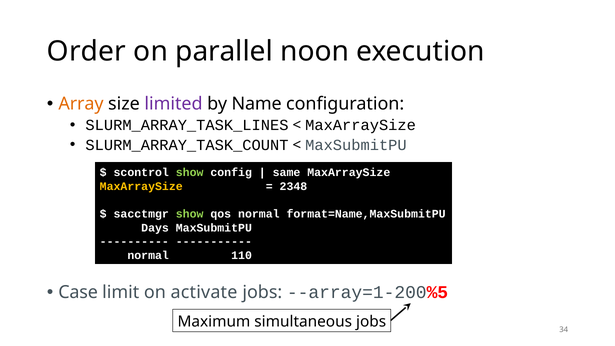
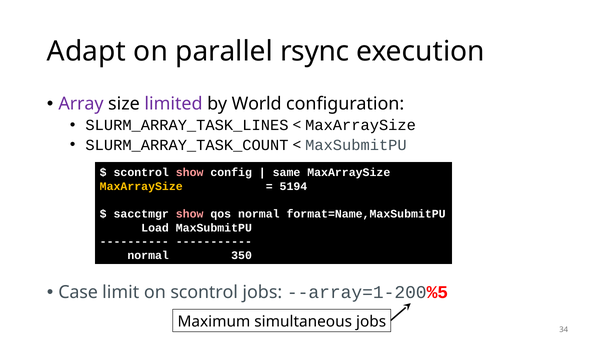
Order: Order -> Adapt (86, 52)
noon: noon -> rsync (315, 52)
Array colour: orange -> purple (81, 104)
Name: Name -> World (257, 104)
show colour: light green -> pink (190, 172)
2348: 2348 -> 5194 (293, 186)
show colour: light green -> pink (190, 214)
Days: Days -> Load (155, 228)
110: 110 -> 350 (242, 255)
on activate: activate -> scontrol (204, 292)
